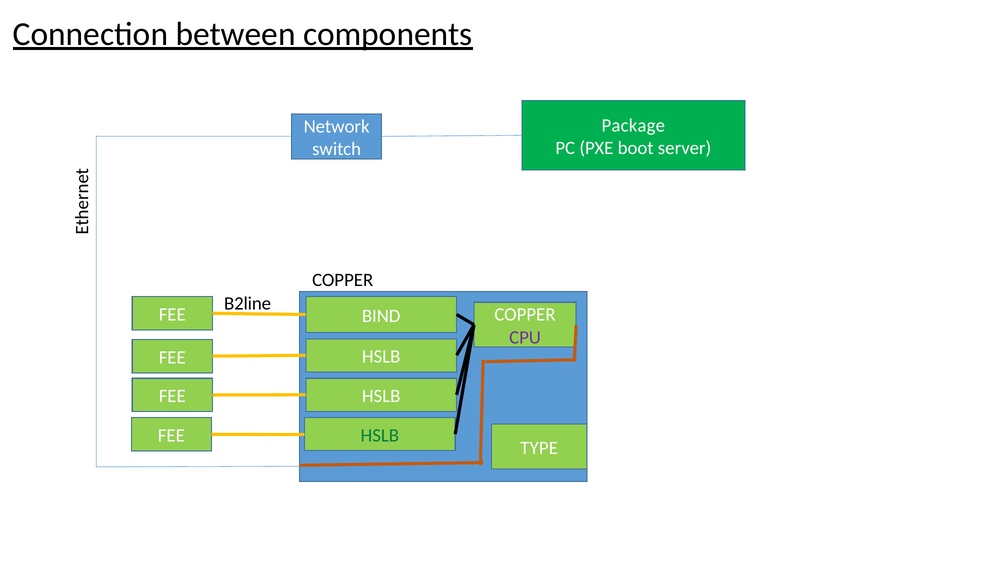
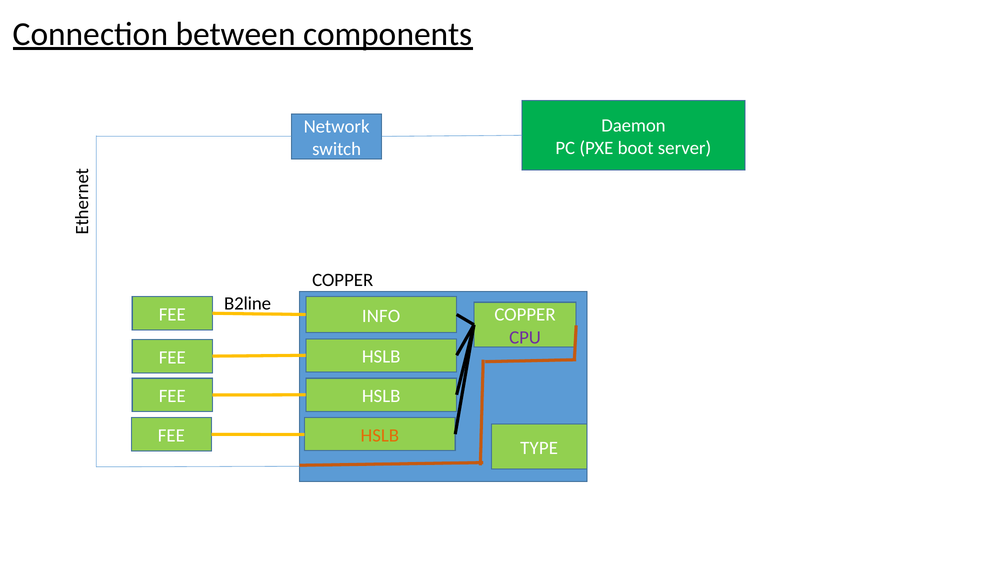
Package: Package -> Daemon (633, 125)
BIND: BIND -> INFO (381, 316)
HSLB colour: green -> orange (380, 435)
